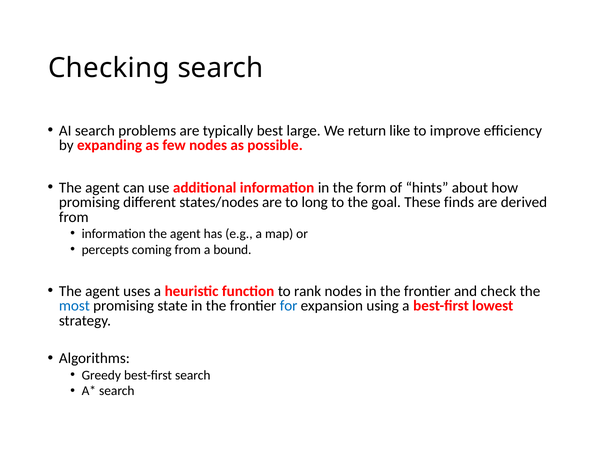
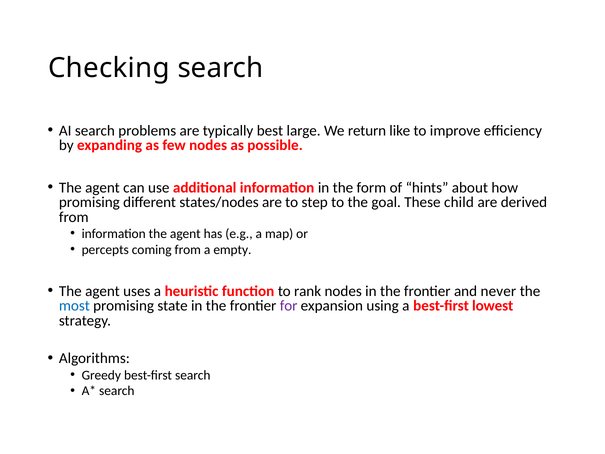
long: long -> step (315, 202)
finds: finds -> child (459, 202)
bound: bound -> empty (232, 250)
check: check -> never (498, 291)
for colour: blue -> purple (289, 306)
